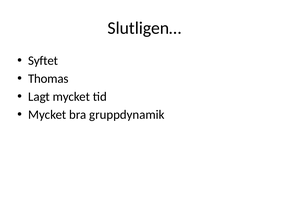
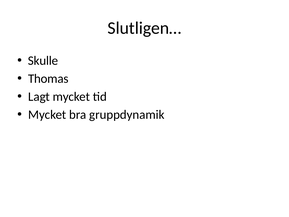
Syftet: Syftet -> Skulle (43, 61)
